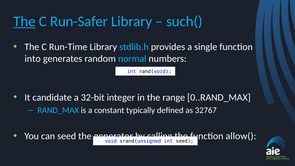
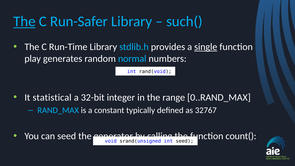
single underline: none -> present (206, 47)
into: into -> play (33, 59)
candidate: candidate -> statistical (52, 97)
allow(: allow( -> count( (241, 136)
